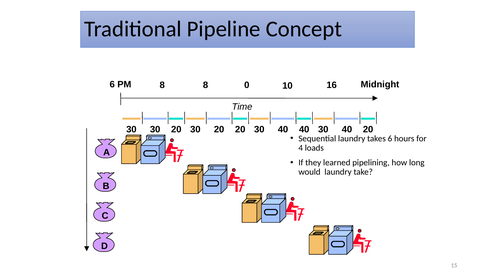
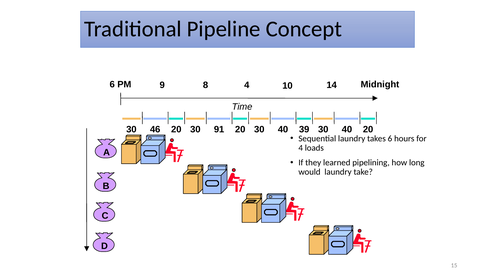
PM 8: 8 -> 9 (162, 85)
8 0: 0 -> 4 (247, 85)
16: 16 -> 14 (332, 85)
30 30: 30 -> 46 (155, 130)
20 30 20: 20 -> 91 (219, 130)
40 40: 40 -> 39 (304, 130)
